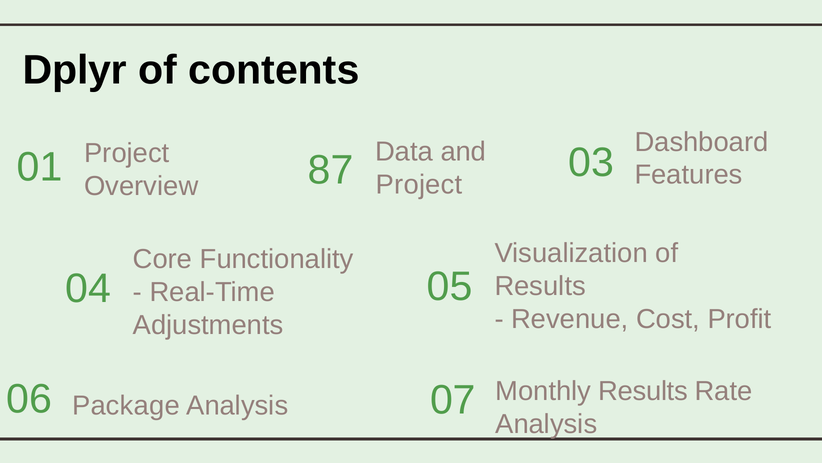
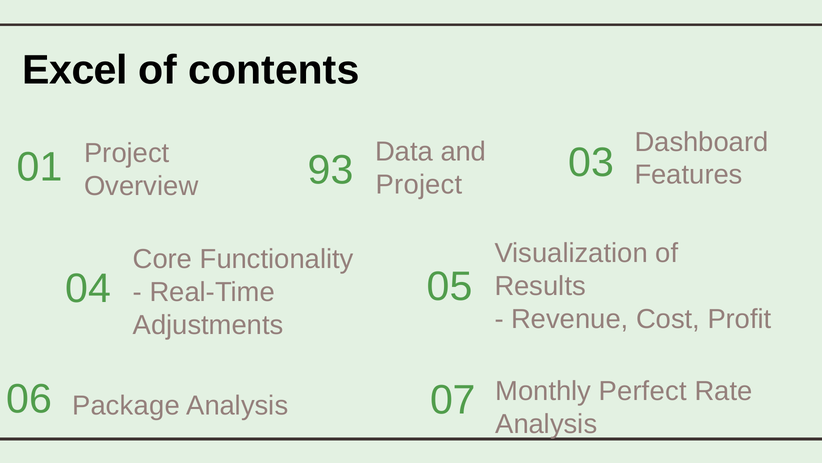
Dplyr: Dplyr -> Excel (75, 70)
87: 87 -> 93 (331, 170)
Monthly Results: Results -> Perfect (643, 391)
